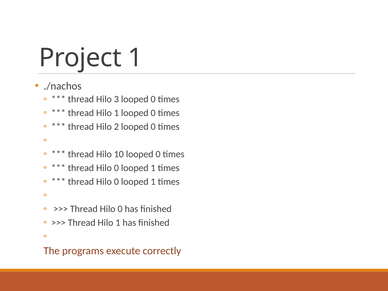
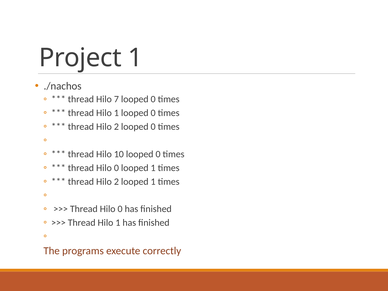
3: 3 -> 7 (116, 99)
0: 0 -> 2 (116, 182)
